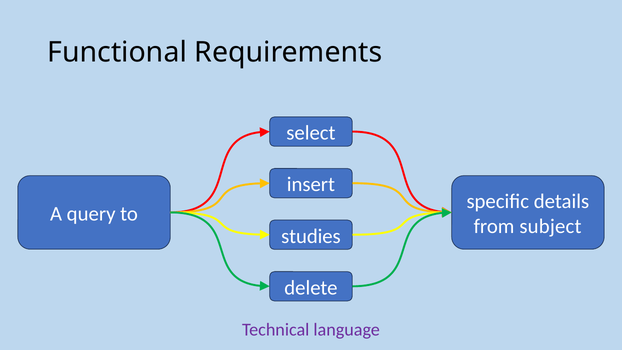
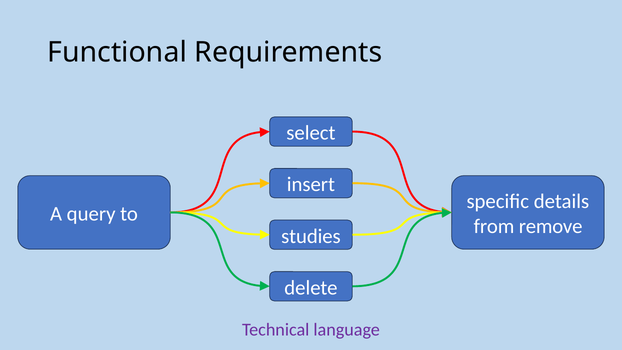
subject: subject -> remove (551, 226)
